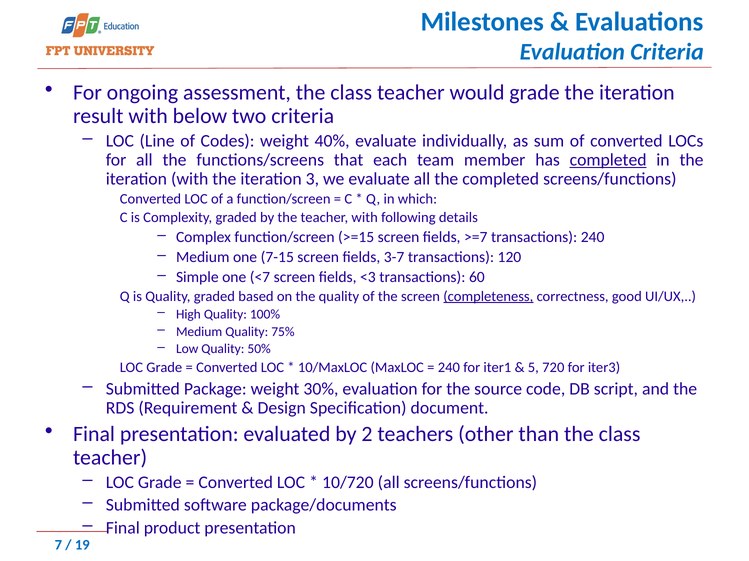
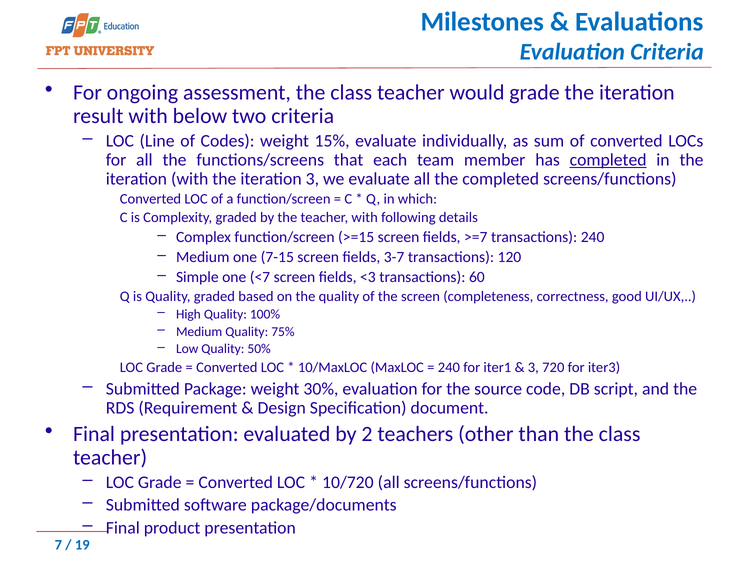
40%: 40% -> 15% (332, 141)
completeness underline: present -> none (488, 297)
5: 5 -> 3 (533, 368)
